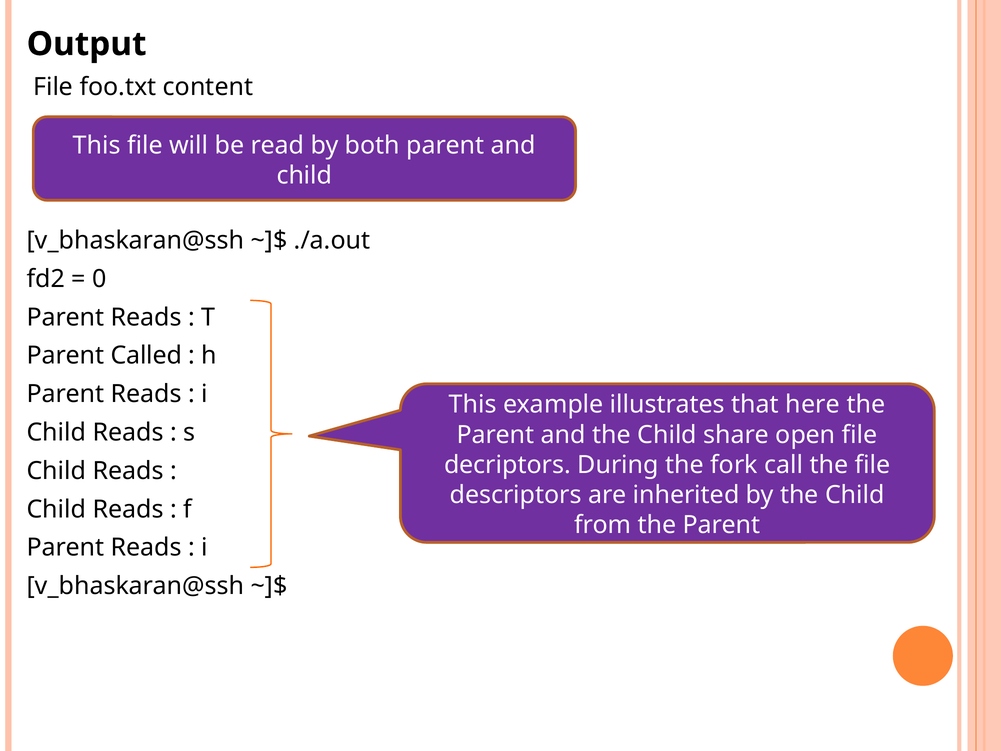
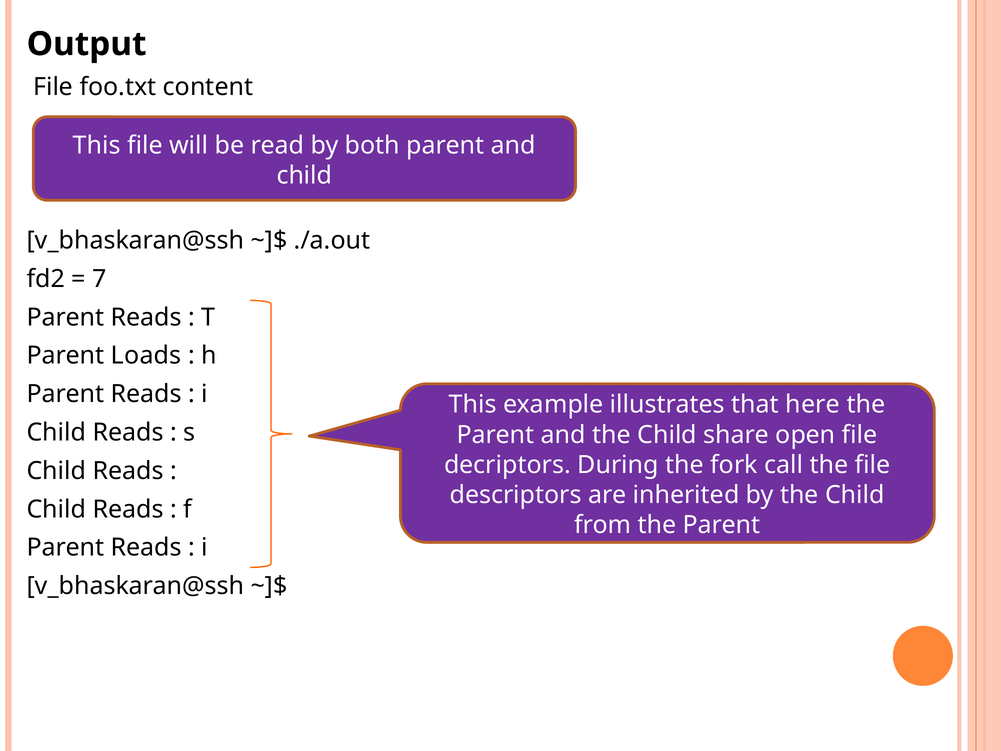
0: 0 -> 7 (99, 279)
Called: Called -> Loads (146, 356)
